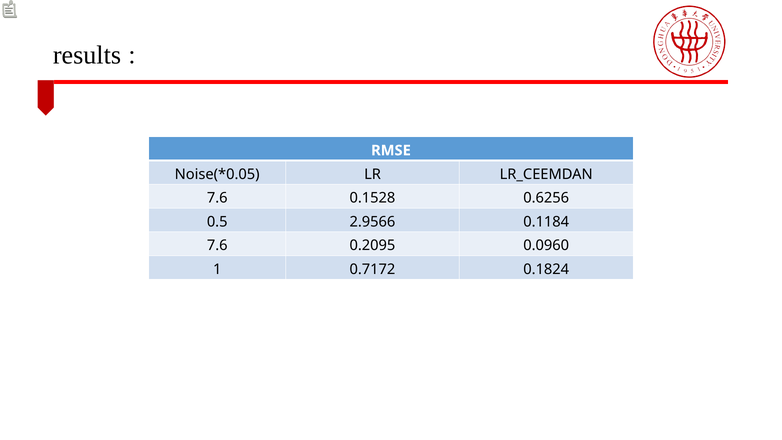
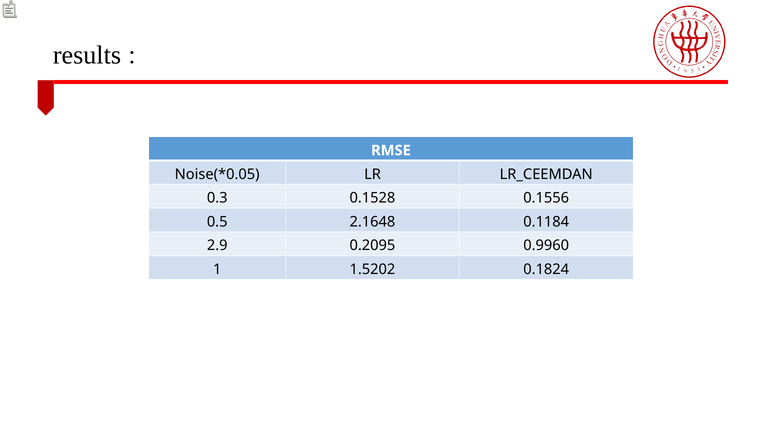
7.6: 7.6 -> 0.3 (217, 198)
0.6256: 0.6256 -> 0.1556 (546, 198)
2.9566: 2.9566 -> 2.1648 (372, 222)
7.6: 7.6 -> 2.9 (217, 246)
0.0960: 0.0960 -> 0.9960 (546, 246)
0.7172: 0.7172 -> 1.5202 (372, 269)
